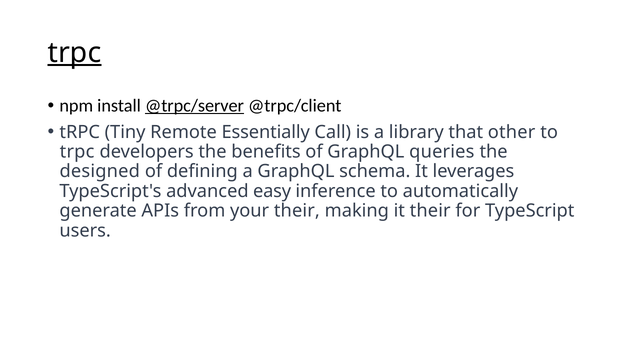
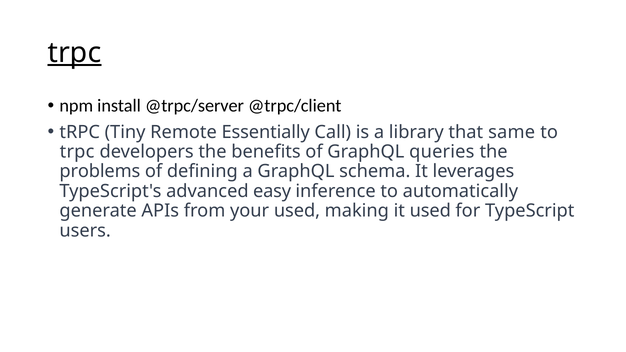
@trpc/server underline: present -> none (194, 106)
other: other -> same (512, 132)
designed: designed -> problems (100, 172)
your their: their -> used (297, 211)
it their: their -> used (430, 211)
